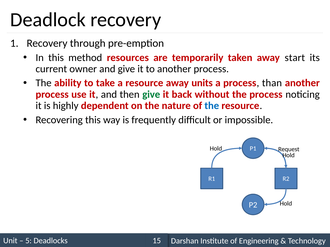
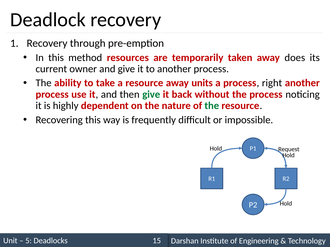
start: start -> does (295, 58)
than: than -> right (272, 83)
the colour: blue -> green (212, 106)
